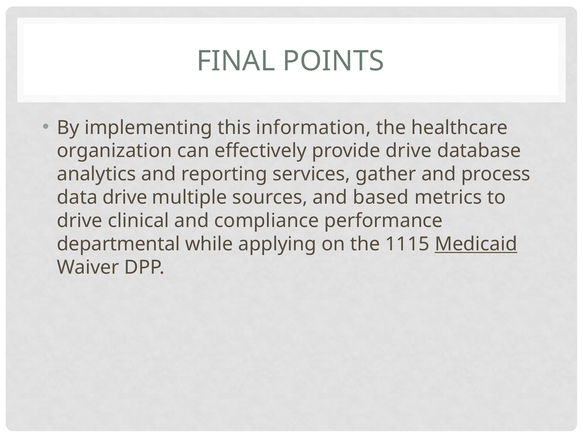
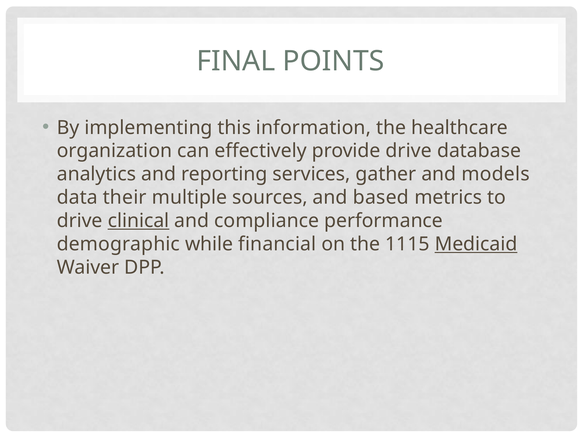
process: process -> models (496, 174)
data drive: drive -> their (125, 198)
clinical underline: none -> present (138, 221)
departmental: departmental -> demographic (118, 244)
applying: applying -> financial (277, 244)
